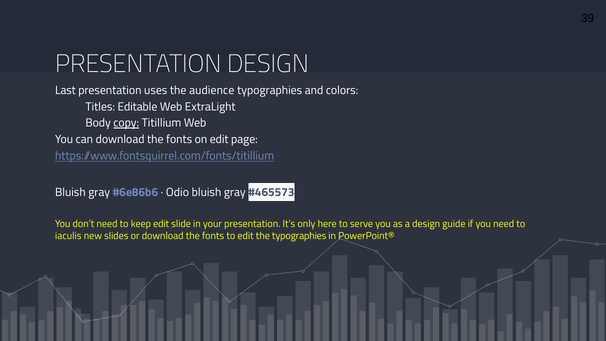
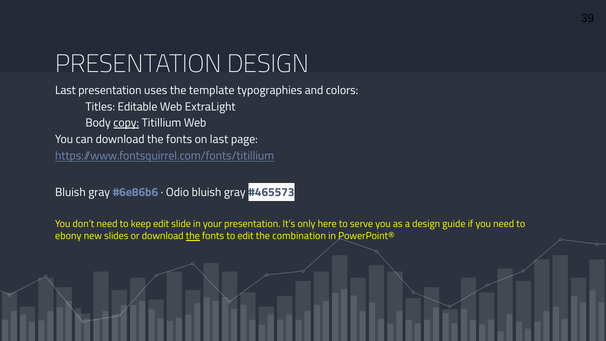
audience: audience -> template (212, 90)
on edit: edit -> last (219, 139)
iaculis: iaculis -> ebony (68, 236)
the underline: none -> present (193, 236)
the typographies: typographies -> combination (299, 236)
